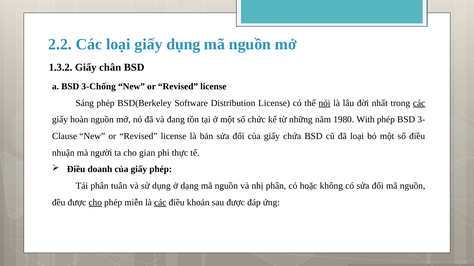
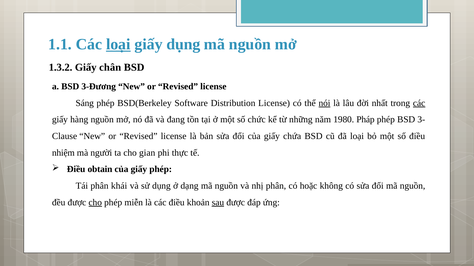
2.2: 2.2 -> 1.1 (60, 45)
loại underline: none -> present (118, 45)
3-Chống: 3-Chống -> 3-Đương (99, 87)
hoàn: hoàn -> hàng (79, 120)
With: With -> Pháp (366, 120)
nhuận: nhuận -> nhiệm (63, 153)
doanh: doanh -> obtain (100, 170)
tuân: tuân -> khái (119, 186)
các underline: present -> none (160, 203)
sau underline: none -> present (218, 203)
